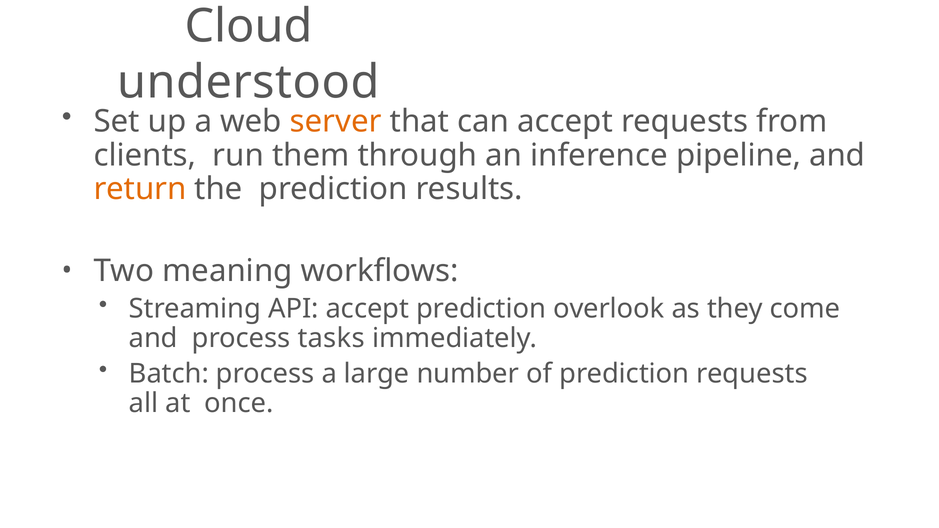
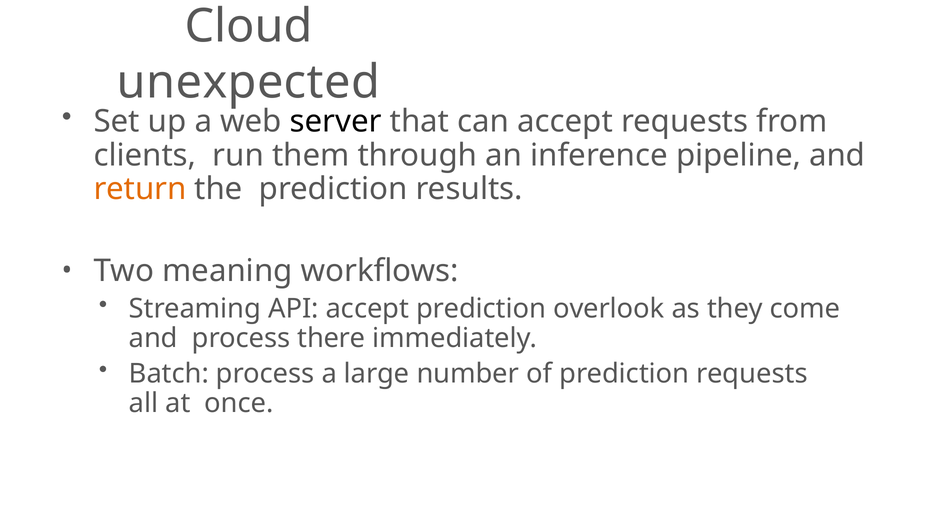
understood: understood -> unexpected (248, 83)
server colour: orange -> black (336, 121)
tasks: tasks -> there (331, 338)
